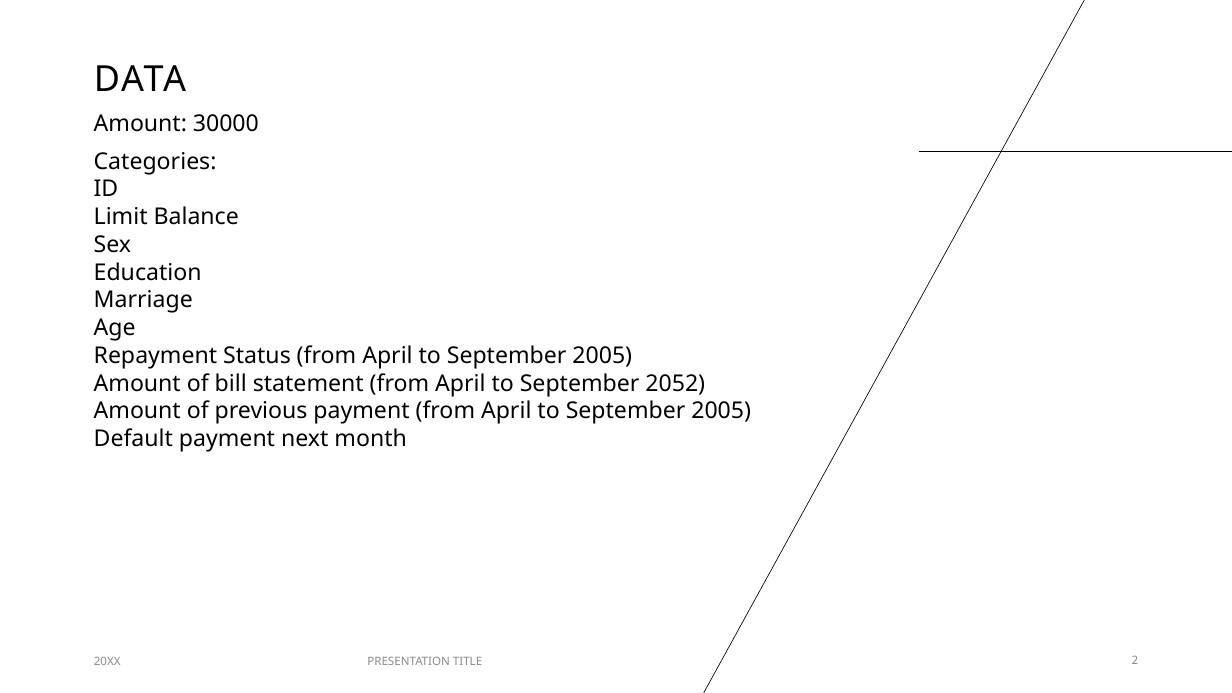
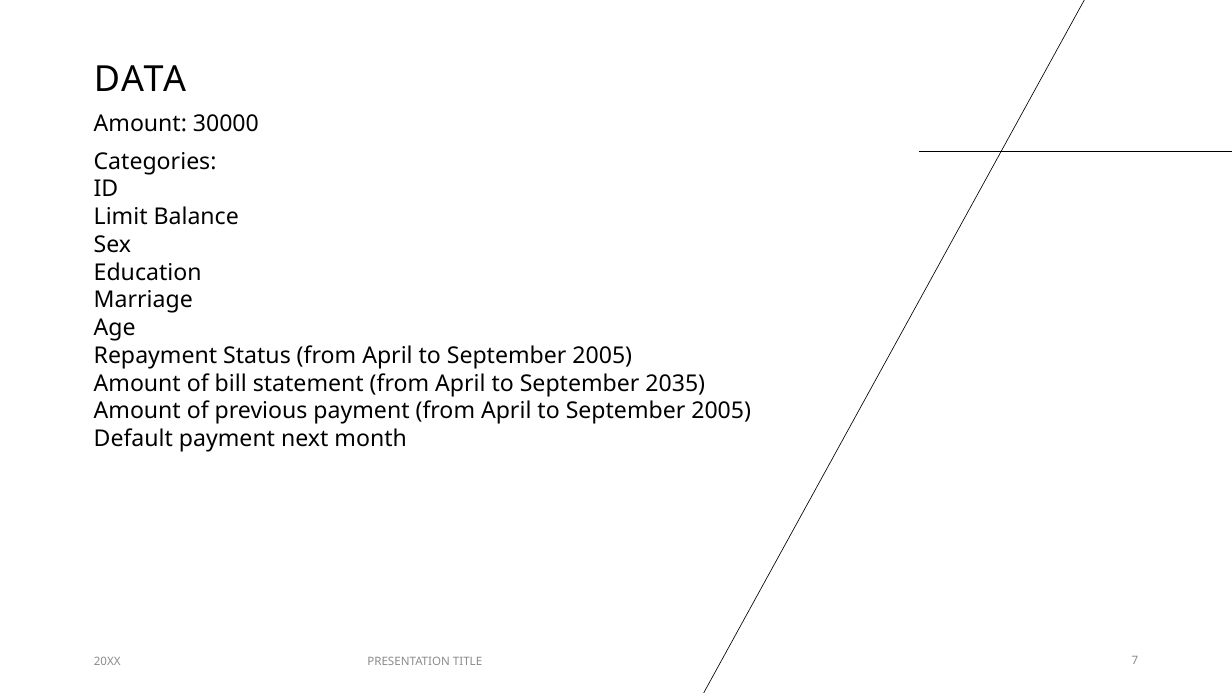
2052: 2052 -> 2035 (675, 383)
2: 2 -> 7 (1135, 661)
